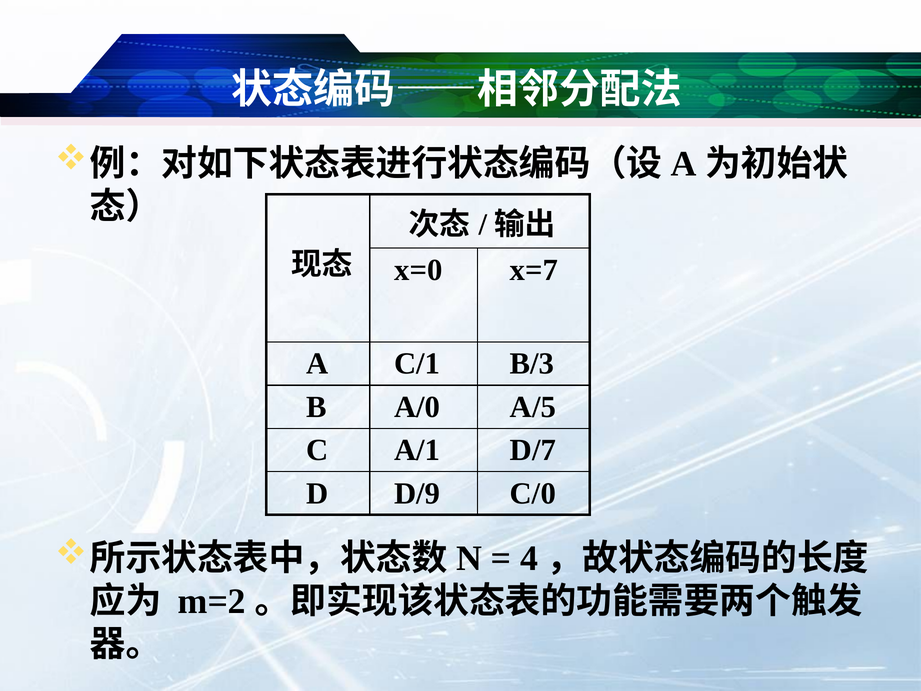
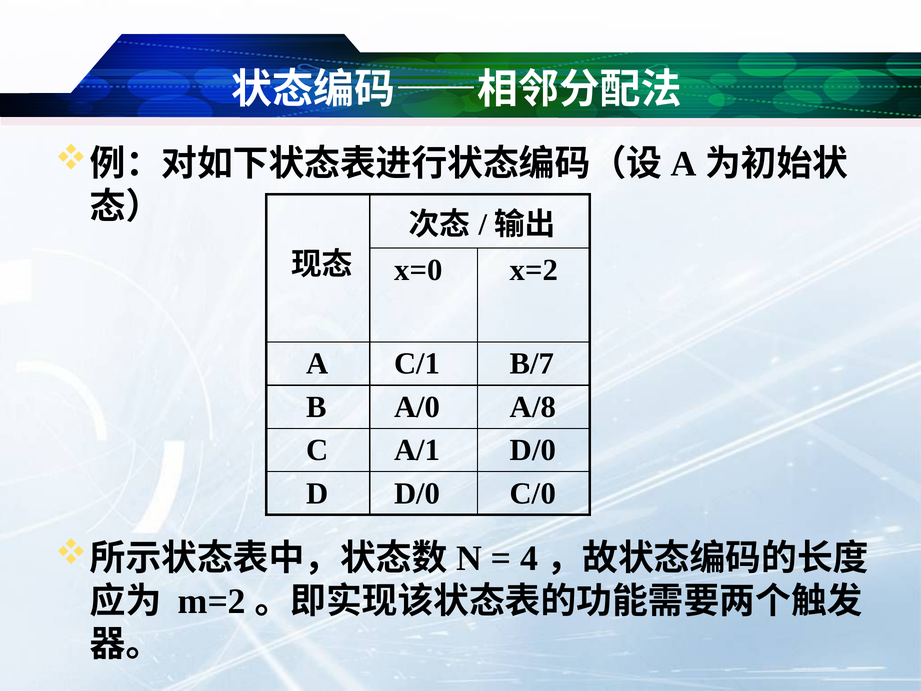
x=7: x=7 -> x=2 (534, 270)
B/3: B/3 -> B/7 (532, 364)
A/5: A/5 -> A/8 (533, 407)
A/1 D/7: D/7 -> D/0 (533, 450)
D D/9: D/9 -> D/0 (417, 493)
